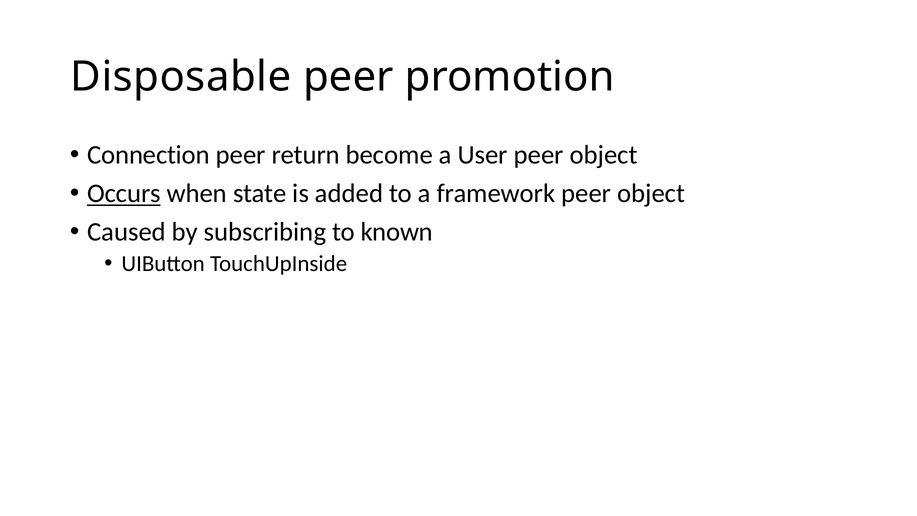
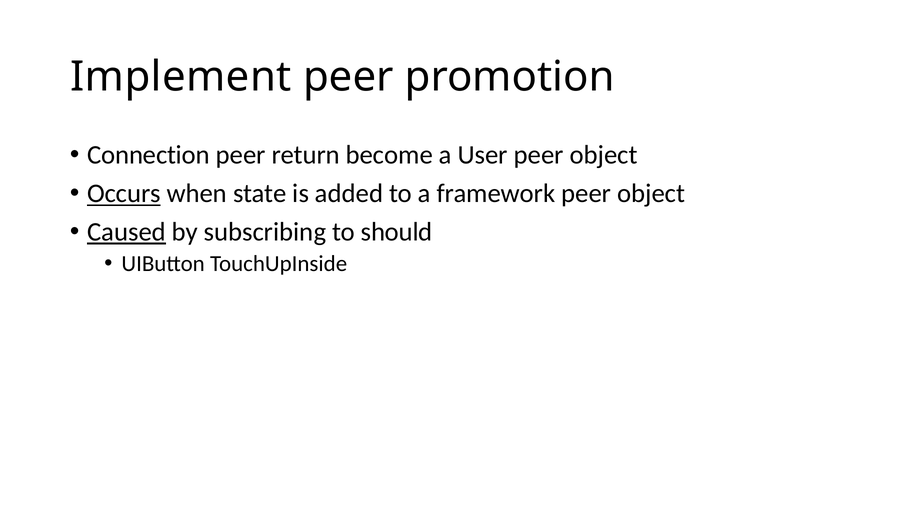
Disposable: Disposable -> Implement (181, 77)
Caused underline: none -> present (127, 232)
known: known -> should (397, 232)
